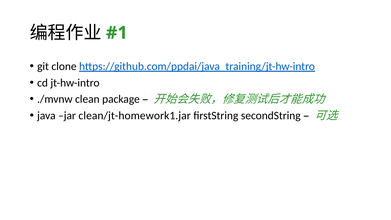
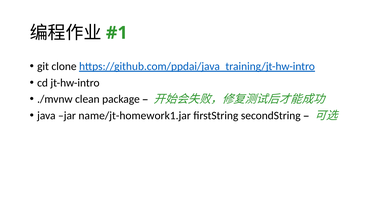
clean/jt-homework1.jar: clean/jt-homework1.jar -> name/jt-homework1.jar (135, 116)
